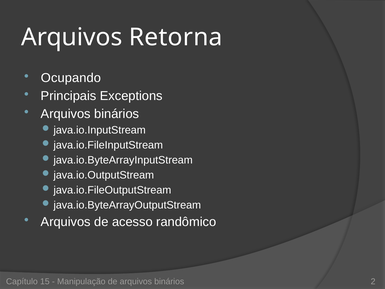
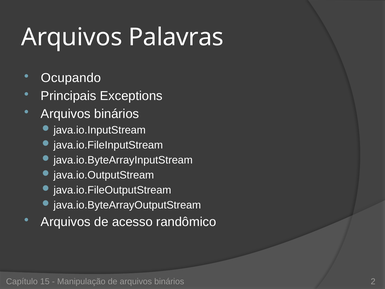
Retorna: Retorna -> Palavras (176, 37)
